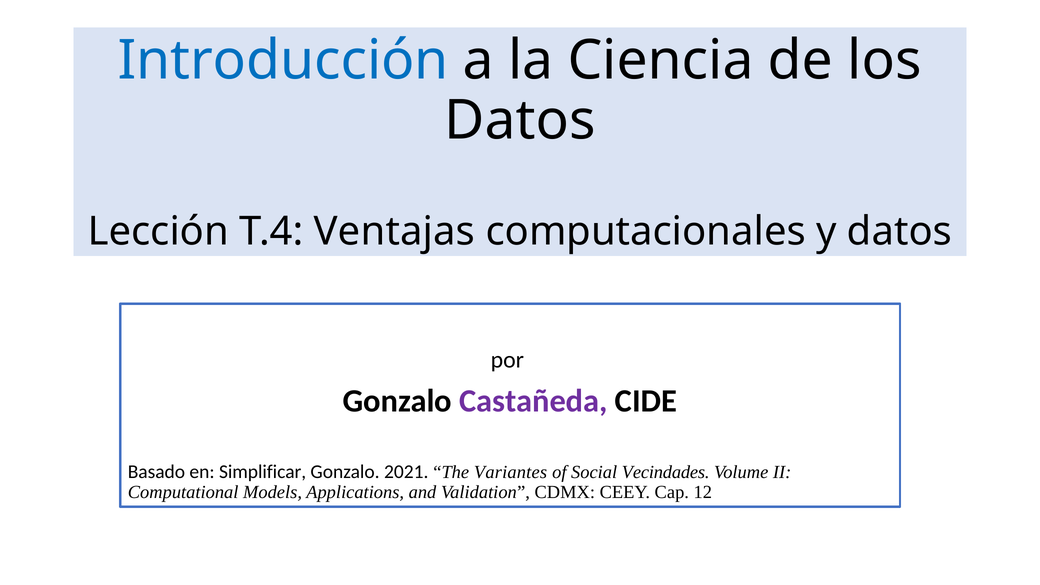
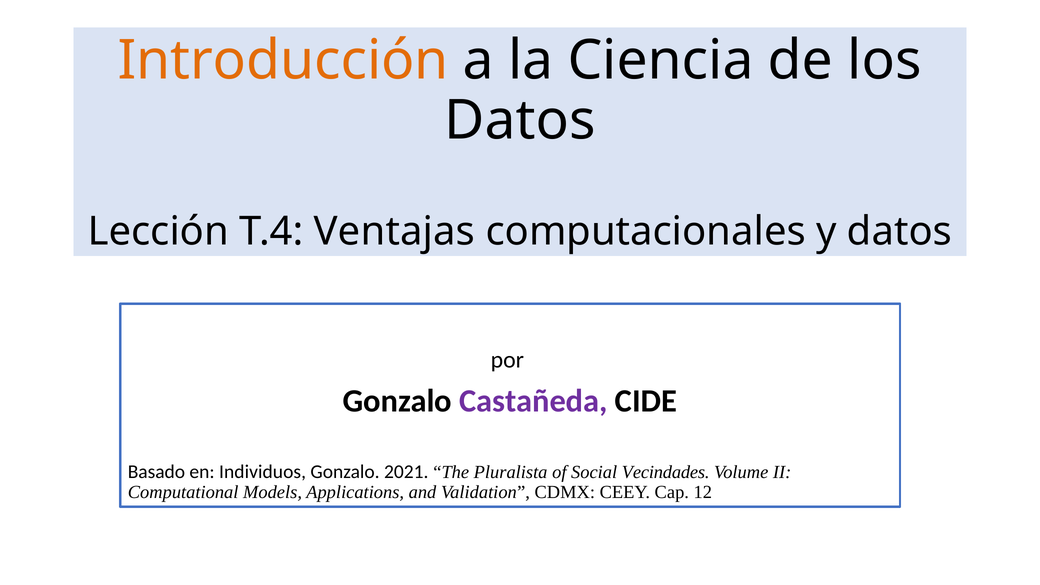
Introducción colour: blue -> orange (283, 61)
Simplificar: Simplificar -> Individuos (263, 472)
Variantes: Variantes -> Pluralista (511, 472)
